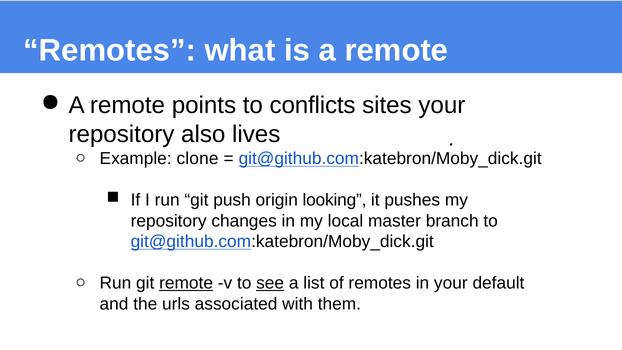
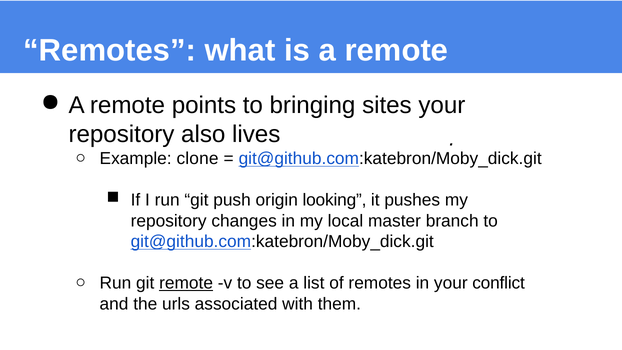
conflicts: conflicts -> bringing (313, 105)
see underline: present -> none (270, 283)
default: default -> conflict (499, 283)
